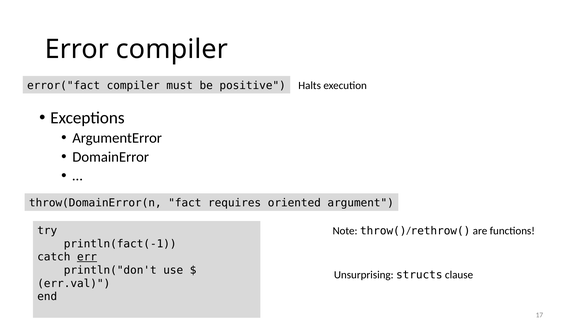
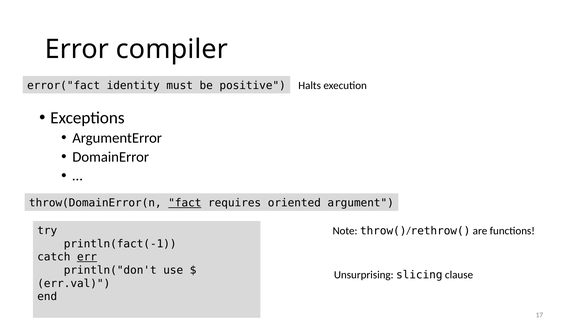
error("fact compiler: compiler -> identity (133, 86)
fact underline: none -> present (185, 203)
structs: structs -> slicing (419, 276)
